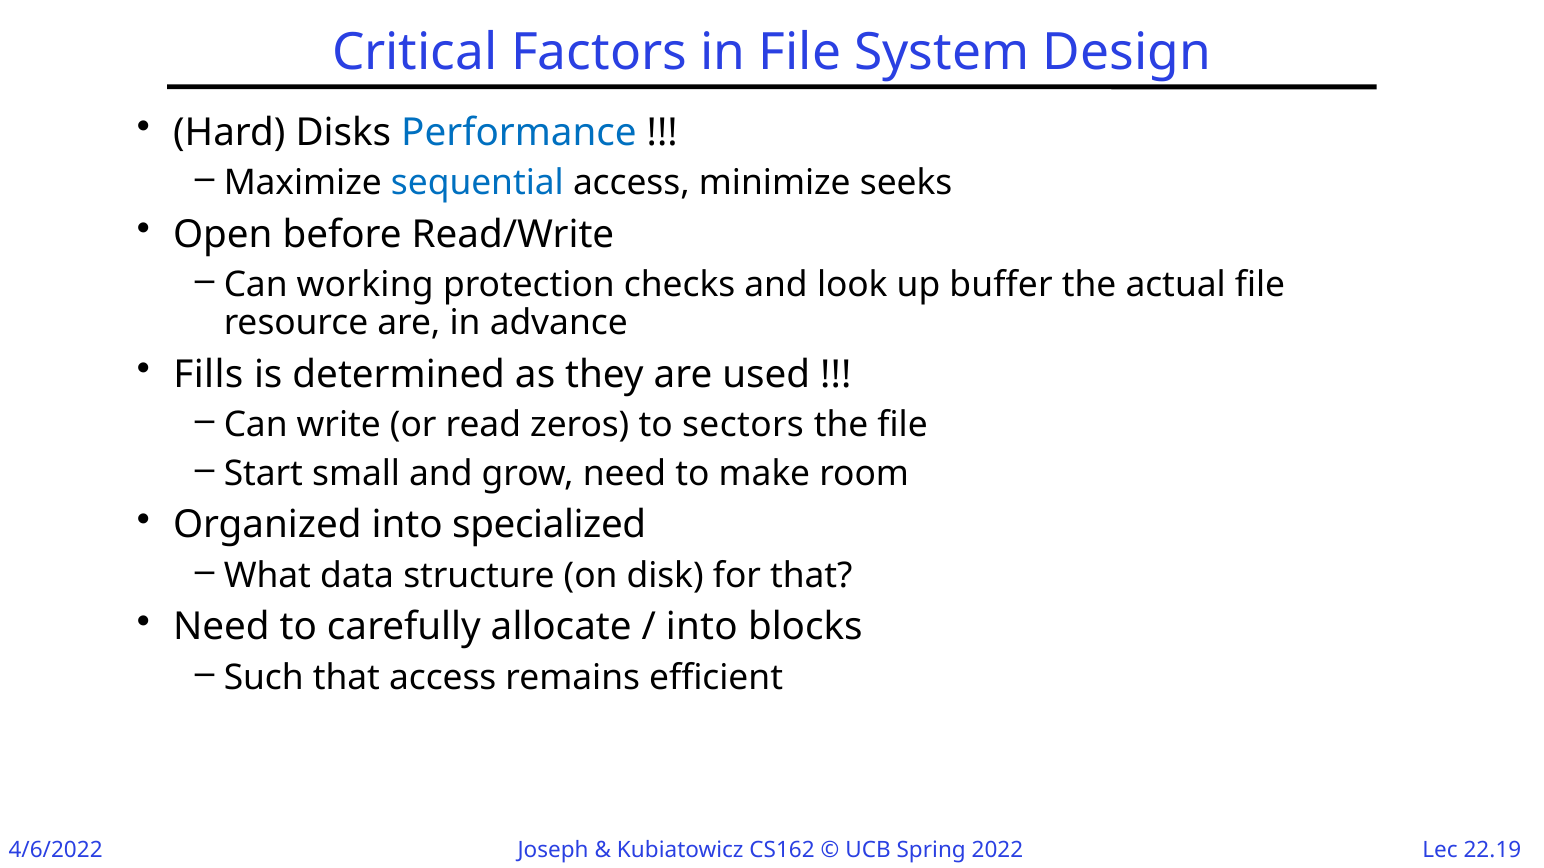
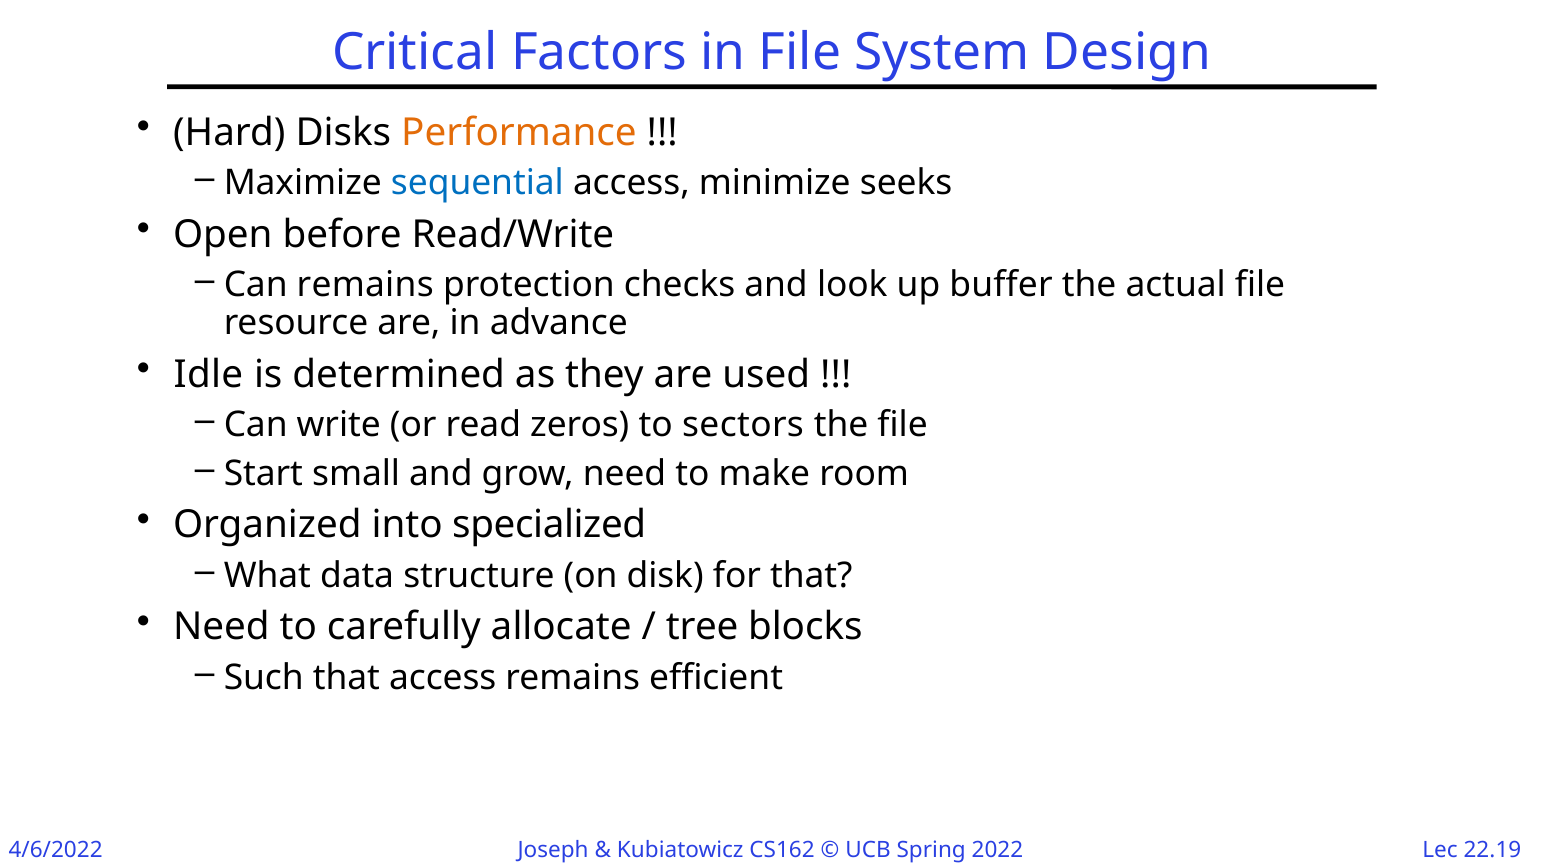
Performance colour: blue -> orange (519, 132)
Can working: working -> remains (365, 285)
Fills: Fills -> Idle (208, 375)
into: into -> tree (702, 627)
